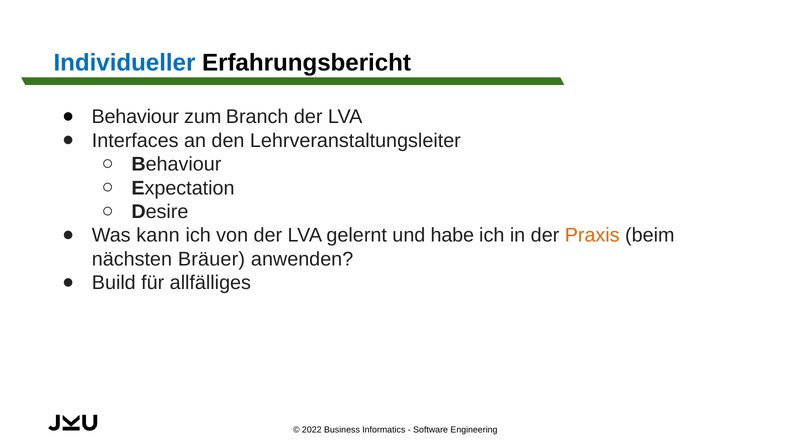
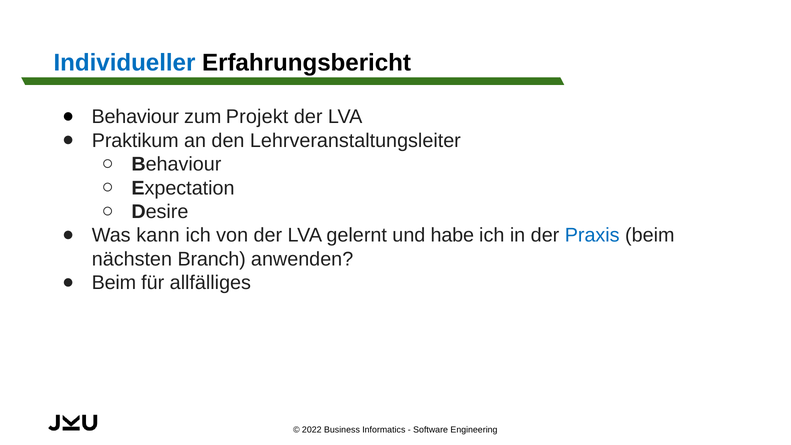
Branch: Branch -> Projekt (257, 117)
Interfaces: Interfaces -> Praktikum (135, 140)
Praxis colour: orange -> blue (592, 235)
Bräuer: Bräuer -> Branch (212, 259)
Build: Build -> Beim (114, 283)
